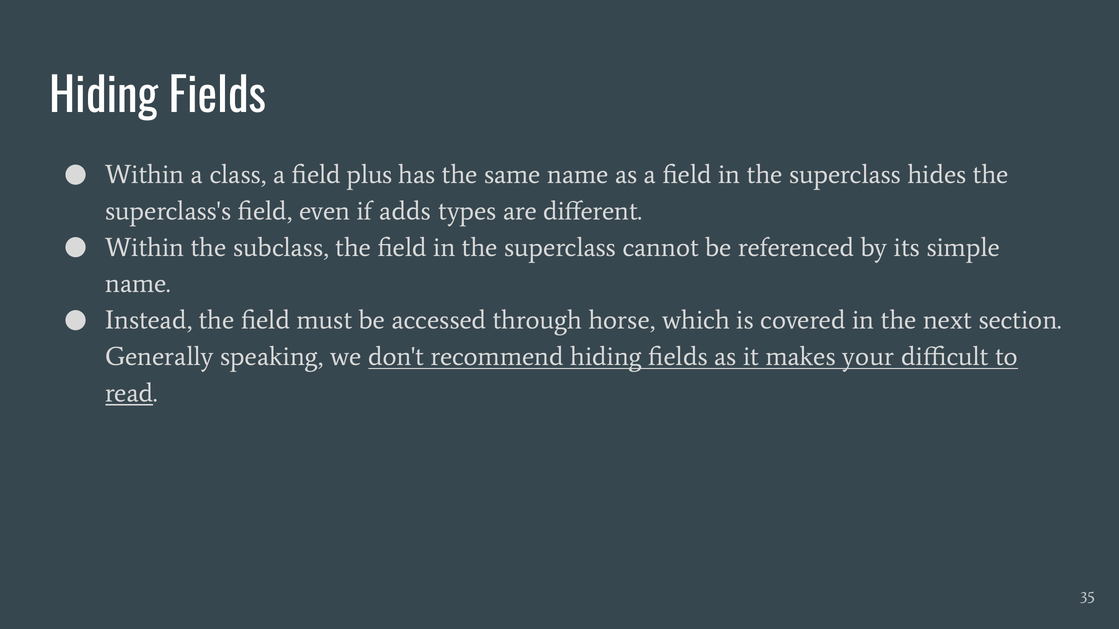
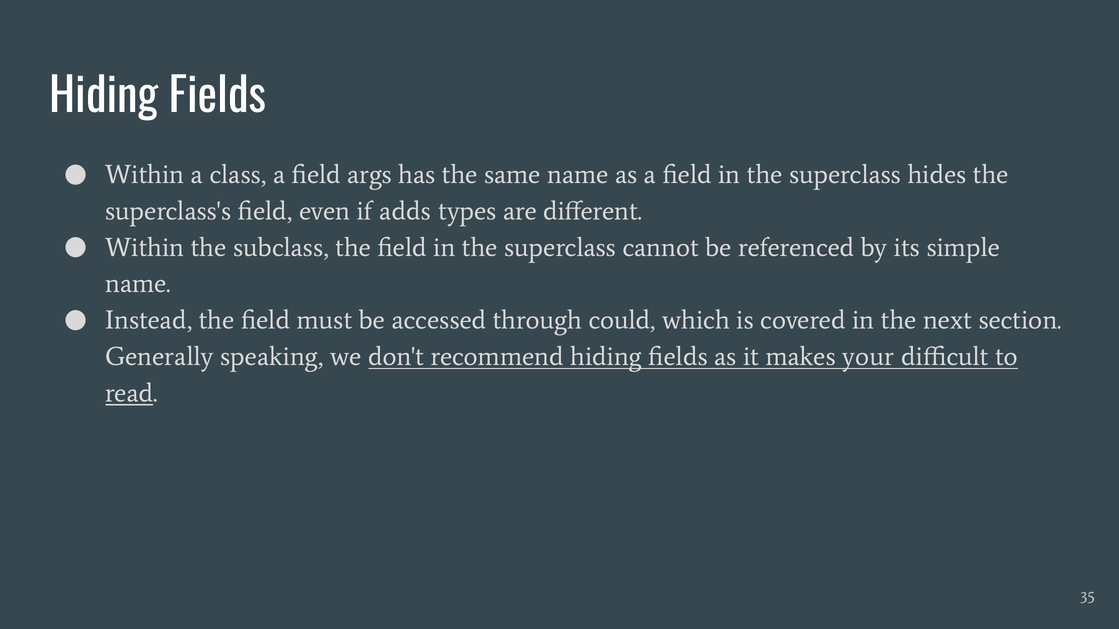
plus: plus -> args (370, 175)
horse: horse -> could (622, 320)
